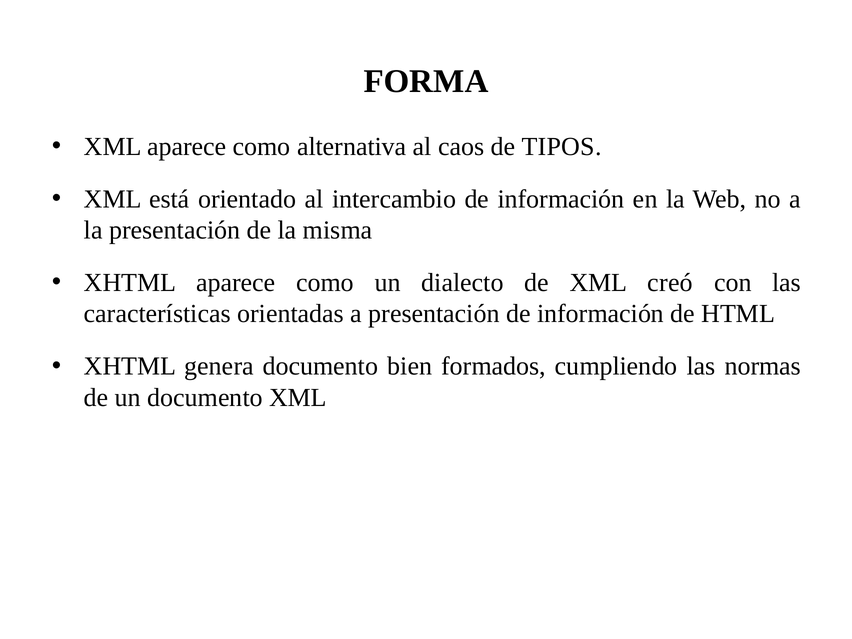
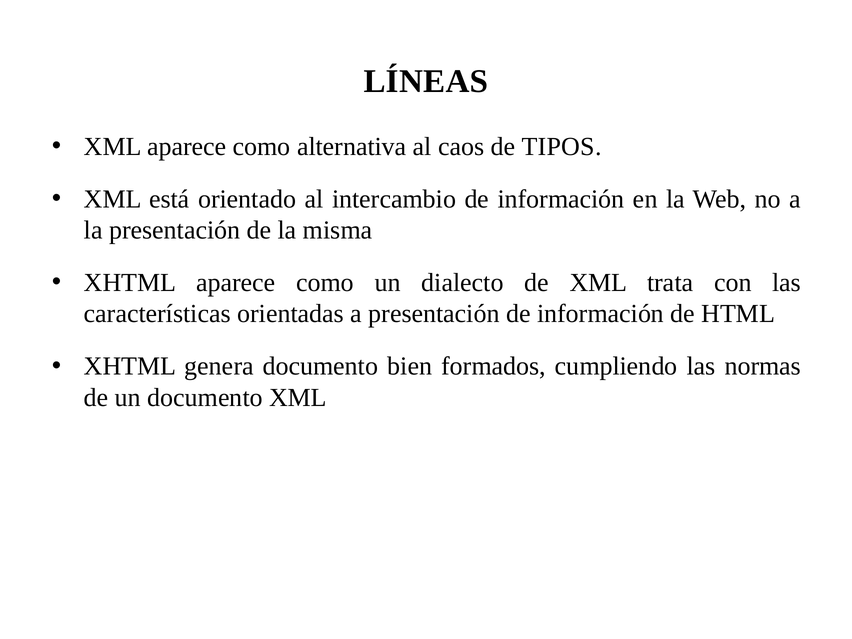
FORMA: FORMA -> LÍNEAS (426, 81)
creó: creó -> trata (670, 283)
